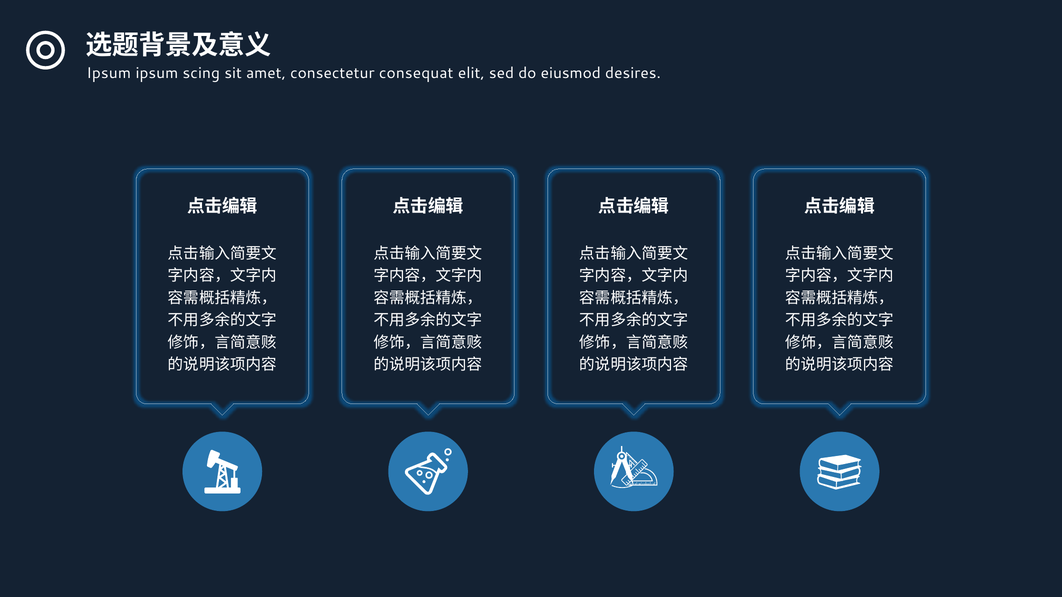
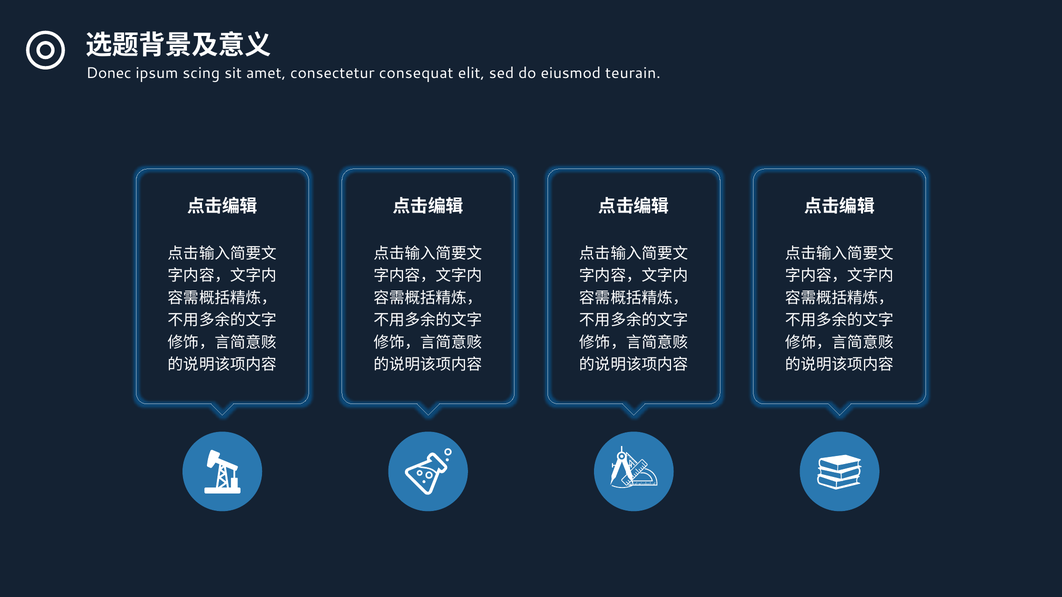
Ipsum: Ipsum -> Donec (109, 73)
desires: desires -> teurain (633, 73)
